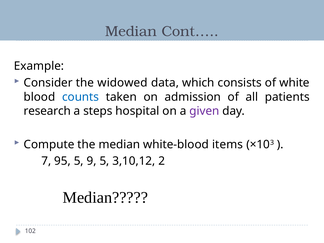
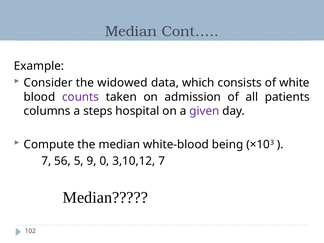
counts colour: blue -> purple (81, 97)
research: research -> columns (47, 111)
items: items -> being (228, 144)
95: 95 -> 56 (62, 161)
9 5: 5 -> 0 (104, 161)
3,10,12 2: 2 -> 7 (162, 161)
